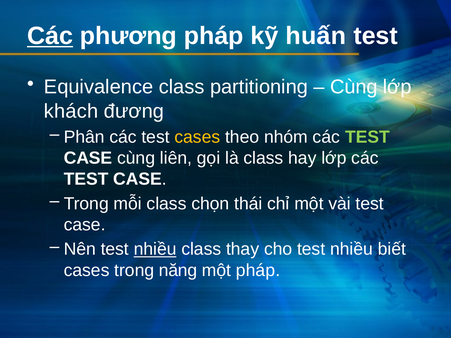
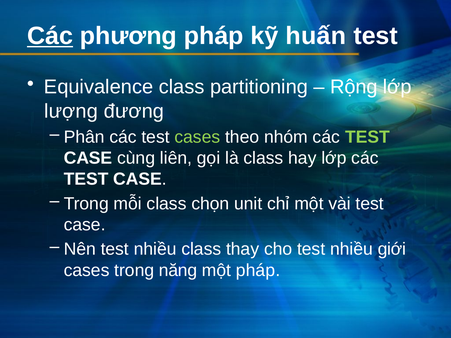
Cùng: Cùng -> Rộng (354, 87)
khách: khách -> lượng (71, 111)
cases colour: yellow -> light green (197, 137)
thái: thái -> unit (248, 204)
nhiều underline: present -> none (155, 249)
biết: biết -> giới (392, 249)
